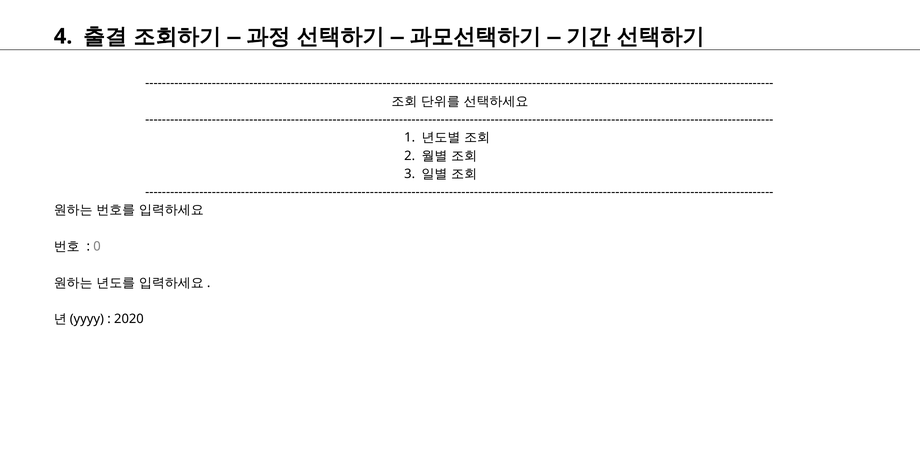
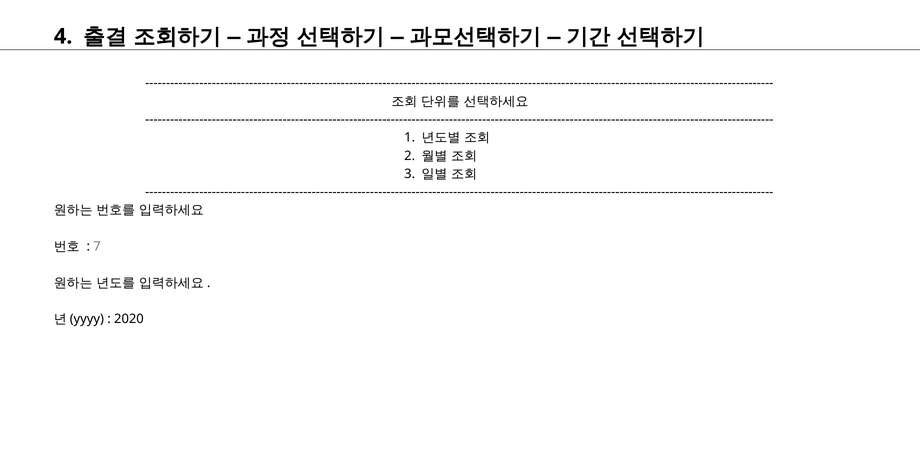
0: 0 -> 7 (97, 246)
